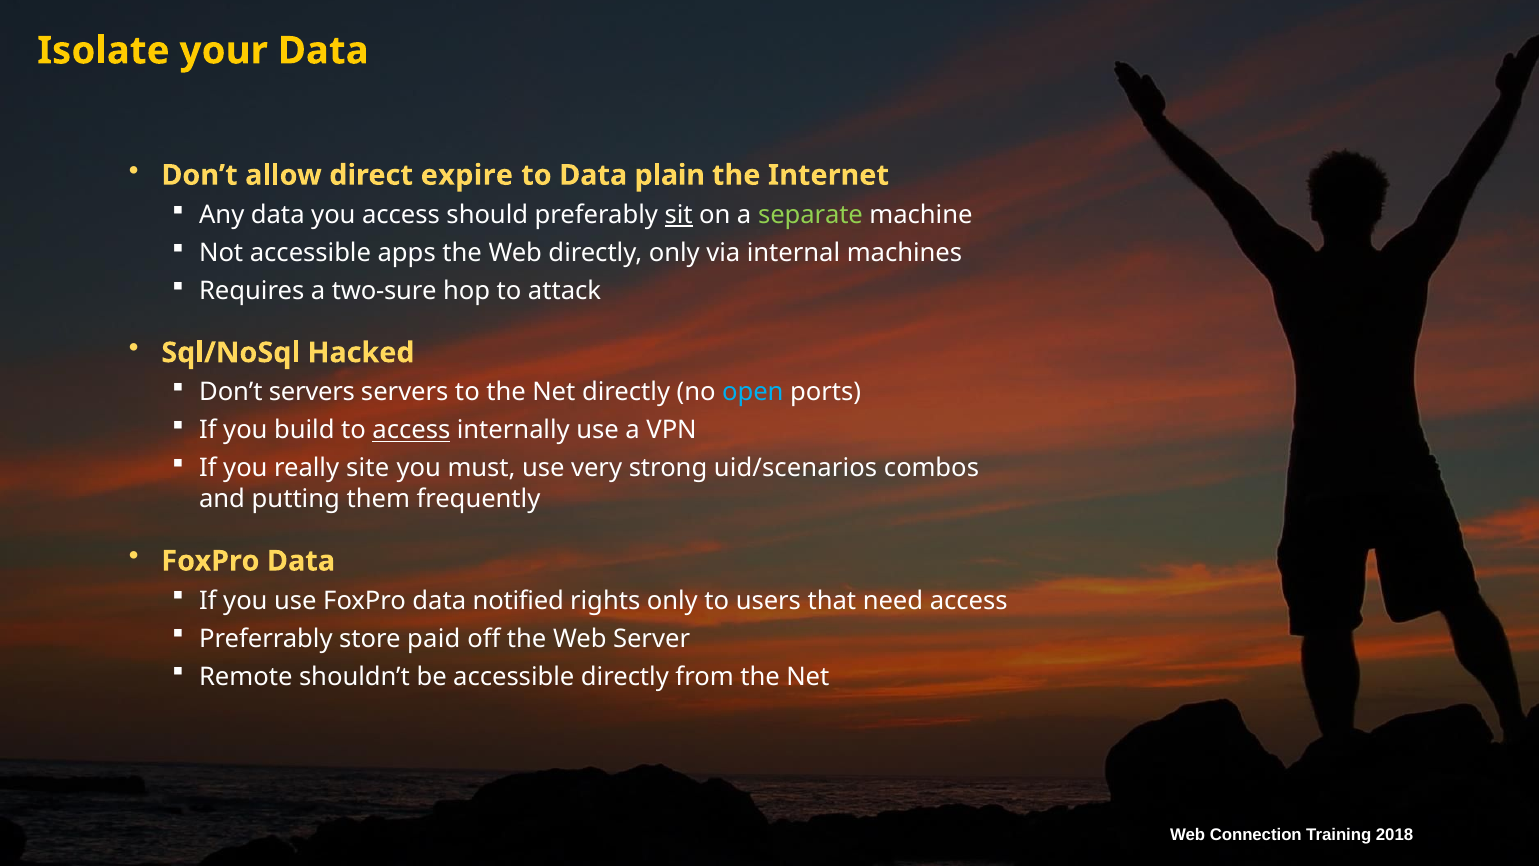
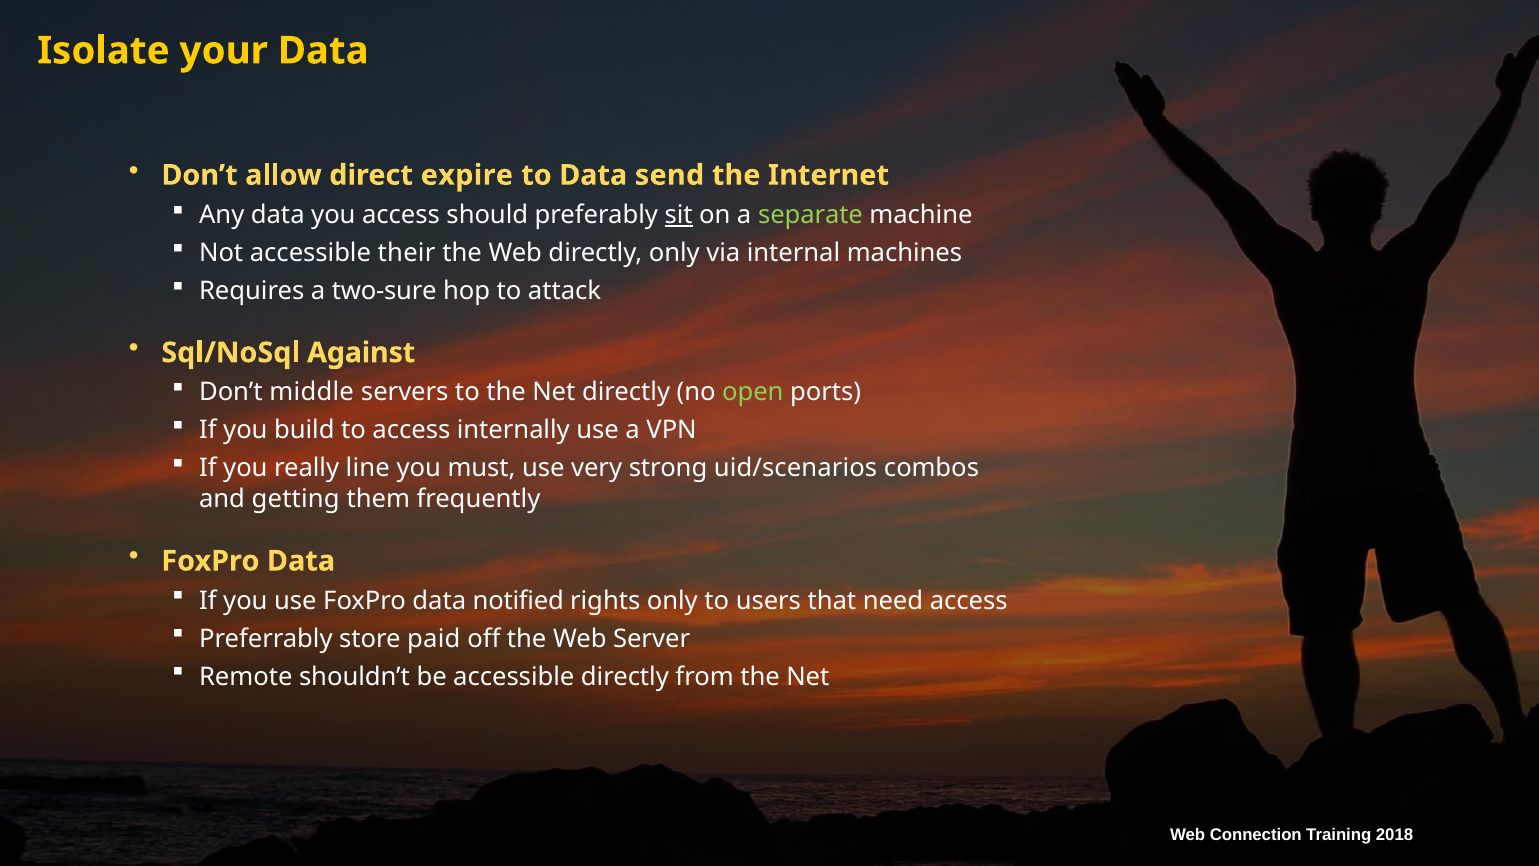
plain: plain -> send (669, 175)
apps: apps -> their (407, 253)
Hacked: Hacked -> Against (361, 353)
Don’t servers: servers -> middle (312, 392)
open colour: light blue -> light green (753, 392)
access underline: present -> none (411, 430)
site: site -> line (368, 468)
putting: putting -> getting (296, 499)
